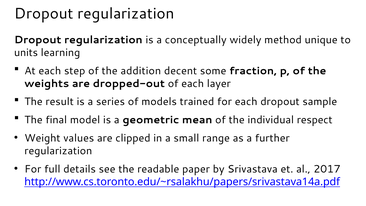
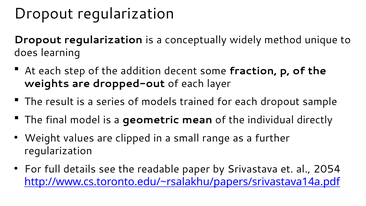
units: units -> does (26, 53)
respect: respect -> directly (315, 120)
2017: 2017 -> 2054 (327, 169)
